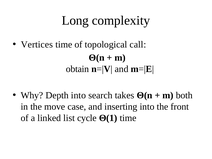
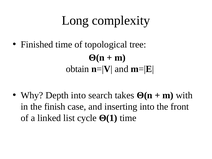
Vertices: Vertices -> Finished (37, 44)
call: call -> tree (138, 44)
both: both -> with (184, 95)
move: move -> finish (55, 107)
